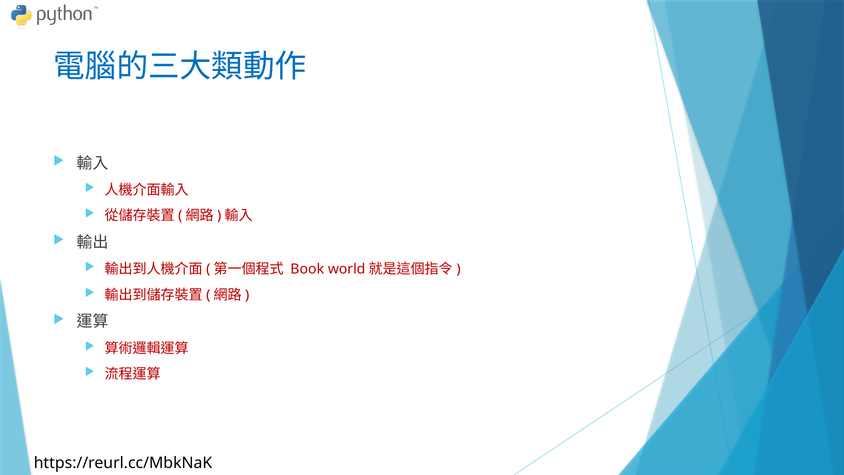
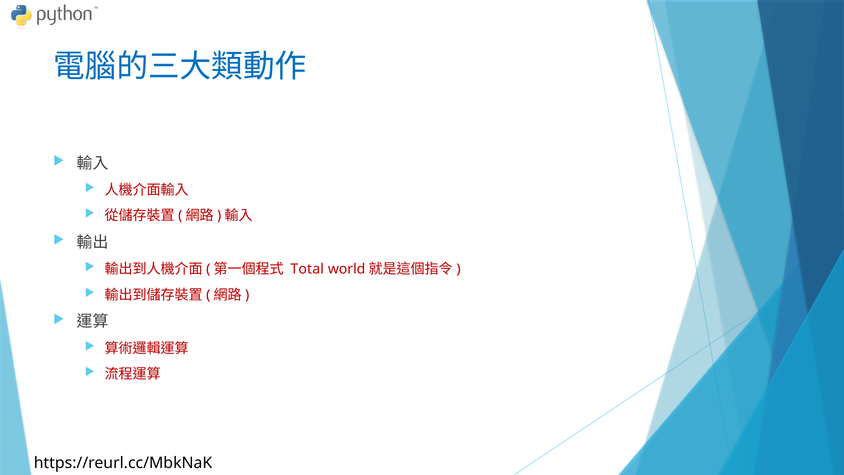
Book: Book -> Total (307, 269)
